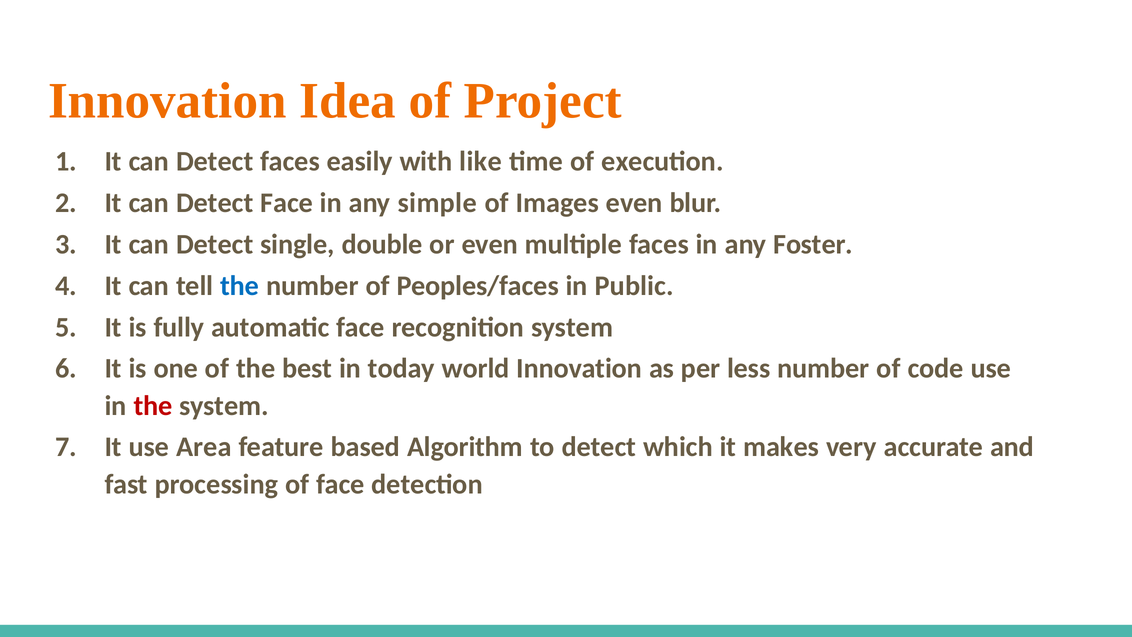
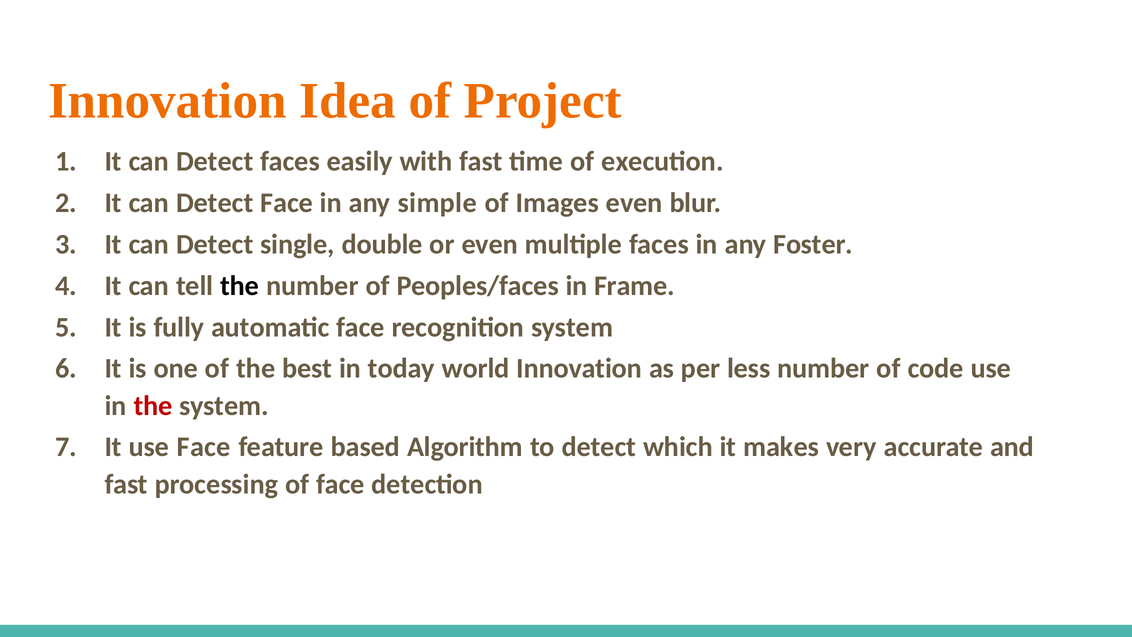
with like: like -> fast (481, 162)
the colour: blue -> black (240, 286)
Public: Public -> Frame (634, 286)
use Area: Area -> Face (204, 447)
